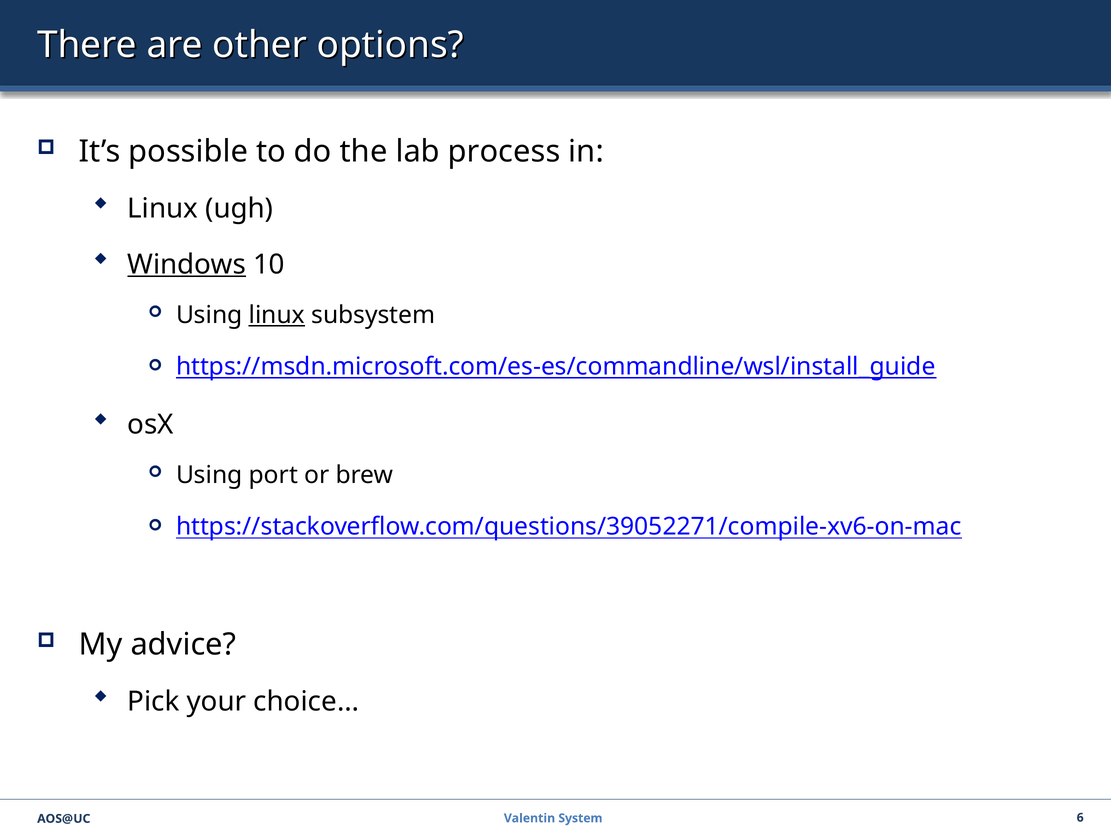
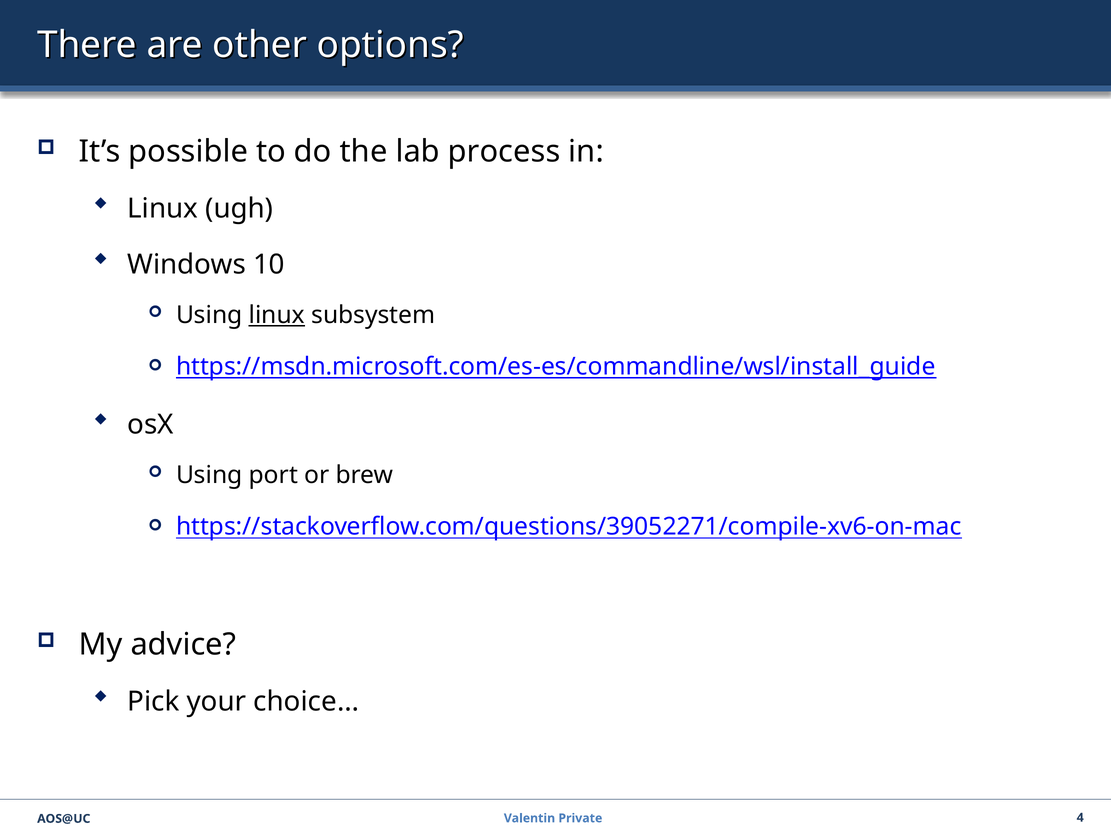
Windows underline: present -> none (187, 264)
System: System -> Private (580, 818)
6: 6 -> 4 (1080, 818)
